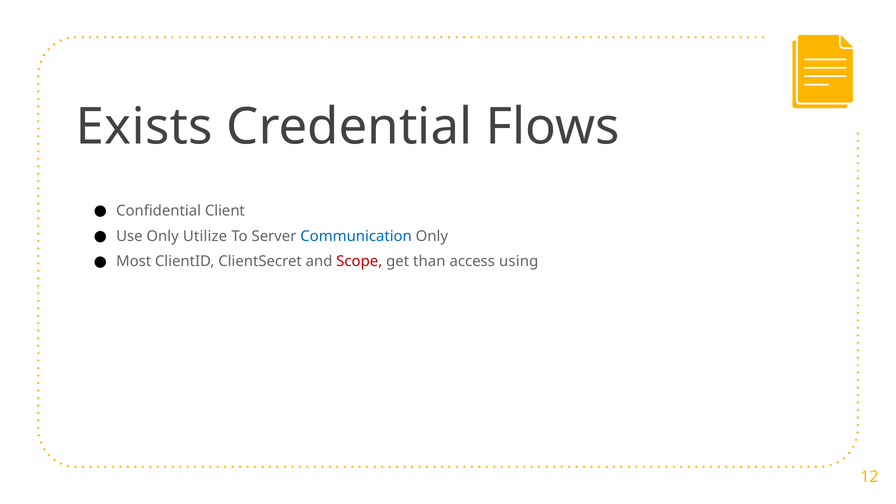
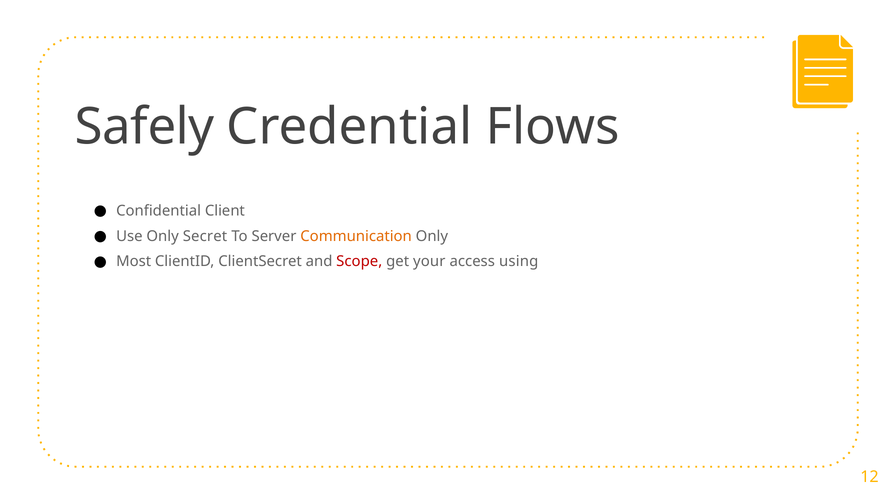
Exists: Exists -> Safely (145, 127)
Utilize: Utilize -> Secret (205, 236)
Communication colour: blue -> orange (356, 236)
than: than -> your (429, 262)
